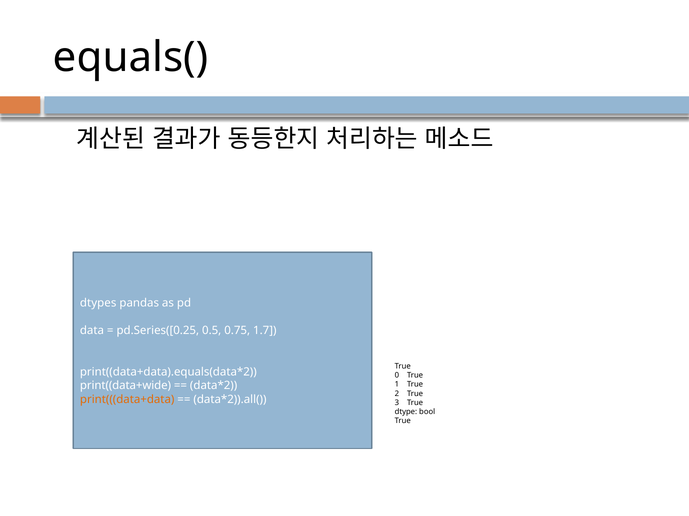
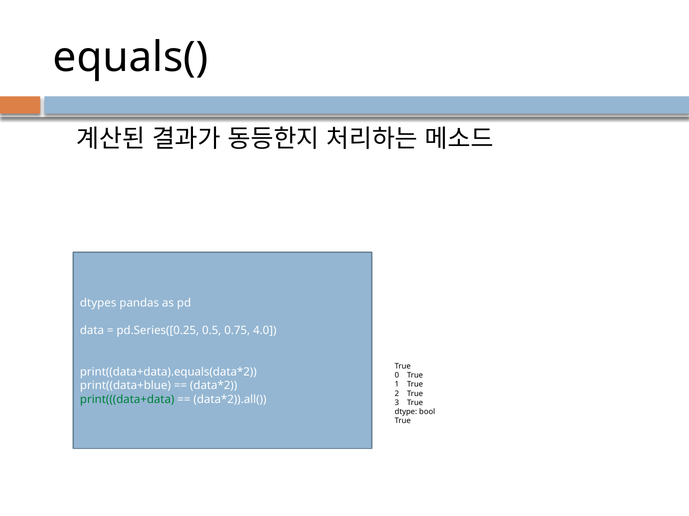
1.7: 1.7 -> 4.0 (265, 331)
print((data+wide: print((data+wide -> print((data+blue (125, 386)
print(((data+data colour: orange -> green (127, 400)
